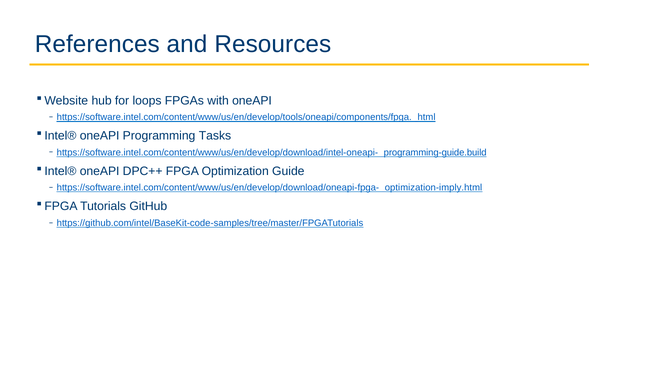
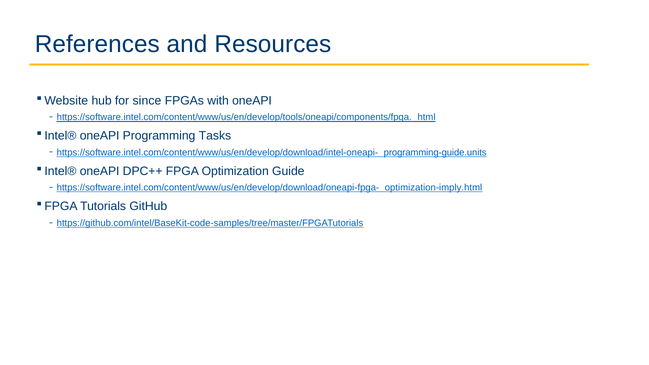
loops: loops -> since (147, 101)
programming-guide.build: programming-guide.build -> programming-guide.units (435, 152)
